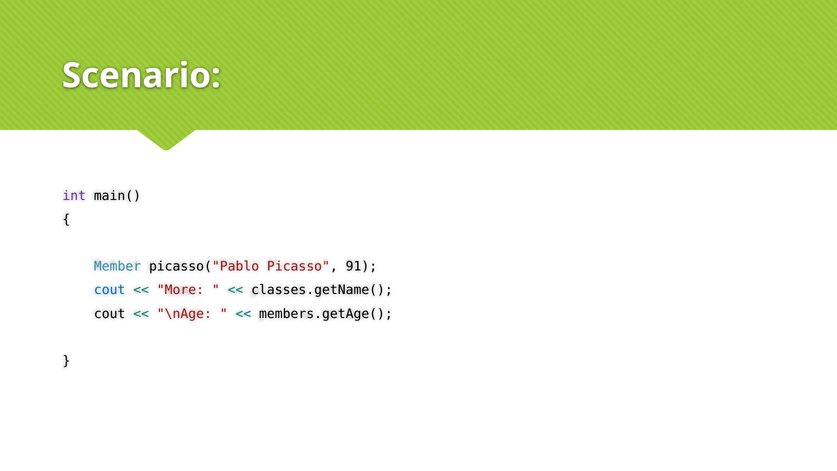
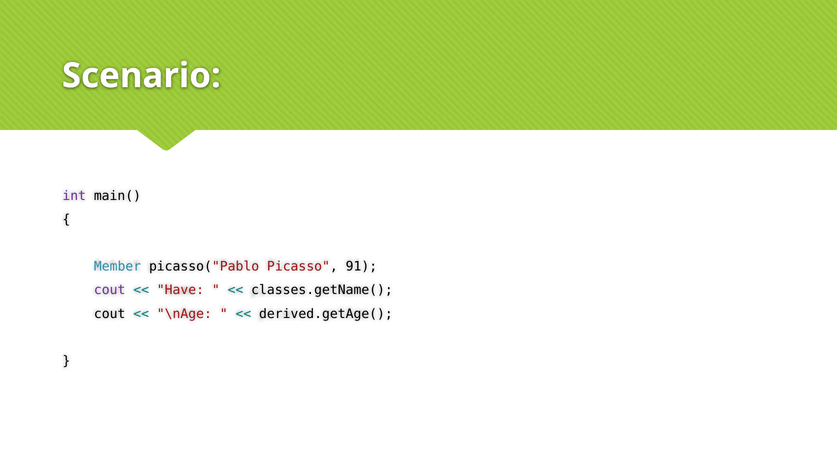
cout colour: blue -> purple (110, 290)
More: More -> Have (180, 290)
members.getAge(: members.getAge( -> derived.getAge( (326, 314)
